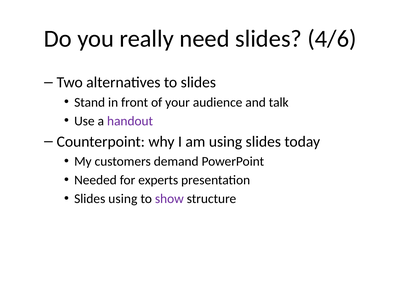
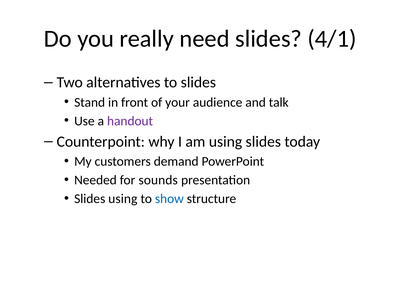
4/6: 4/6 -> 4/1 (332, 39)
experts: experts -> sounds (158, 181)
show colour: purple -> blue (169, 199)
